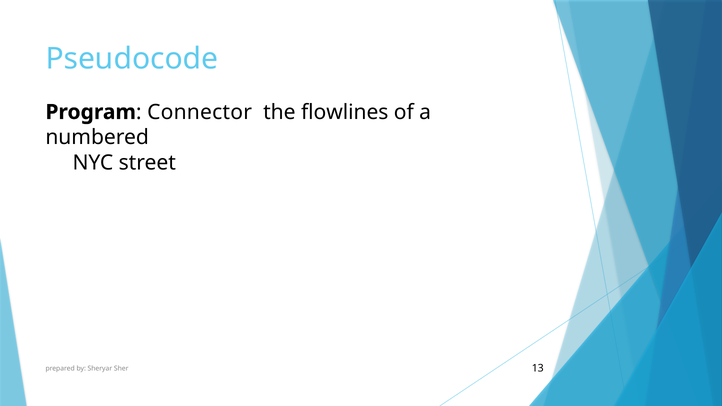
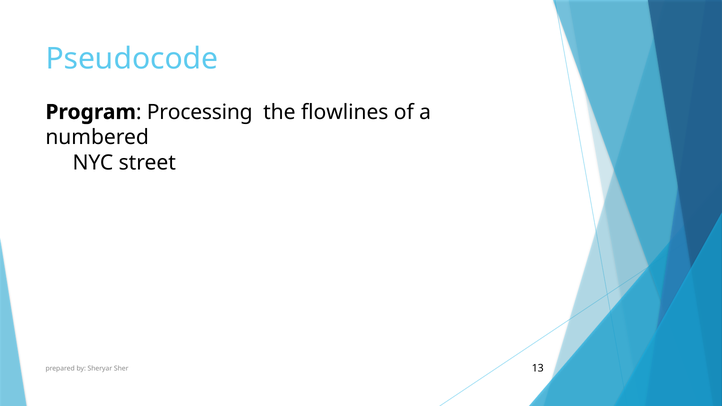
Connector: Connector -> Processing (200, 112)
